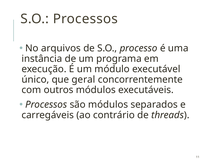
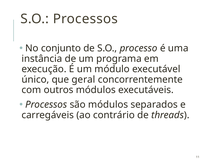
arquivos: arquivos -> conjunto (61, 48)
